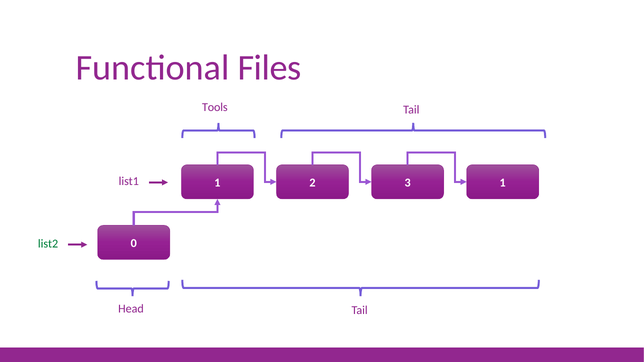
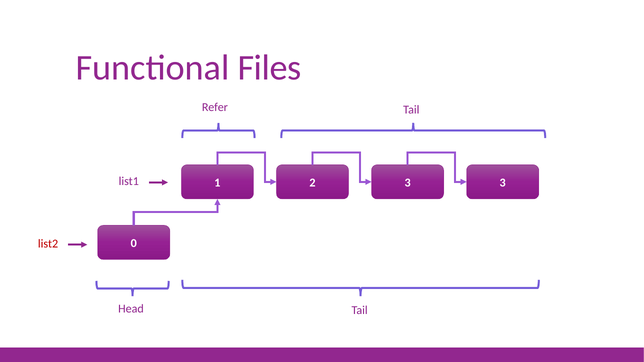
Tools: Tools -> Refer (215, 107)
1: 1 -> 3 (503, 183)
list2 colour: green -> red (48, 244)
